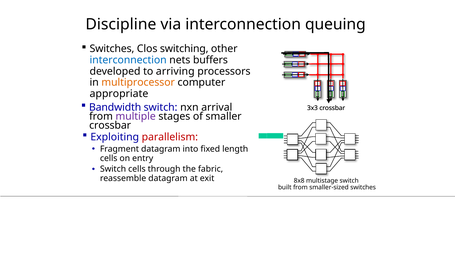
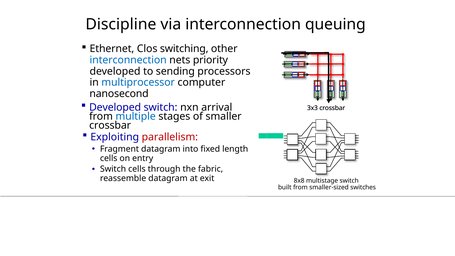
Switches: Switches -> Ethernet (112, 49)
buffers: buffers -> priority (210, 60)
arriving: arriving -> sending (175, 71)
multiprocessor colour: orange -> blue (138, 82)
appropriate: appropriate -> nanosecond (119, 94)
Bandwidth: Bandwidth -> Developed (115, 107)
multiple colour: purple -> blue (136, 116)
